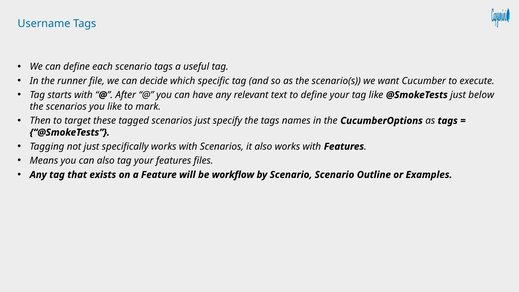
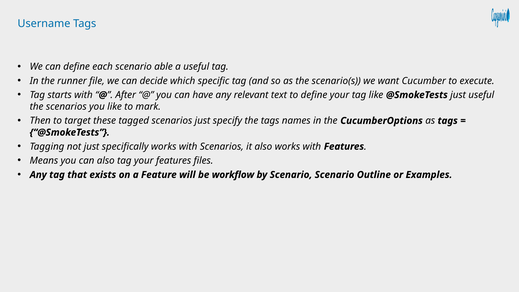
scenario tags: tags -> able (164, 67)
just below: below -> useful (481, 95)
